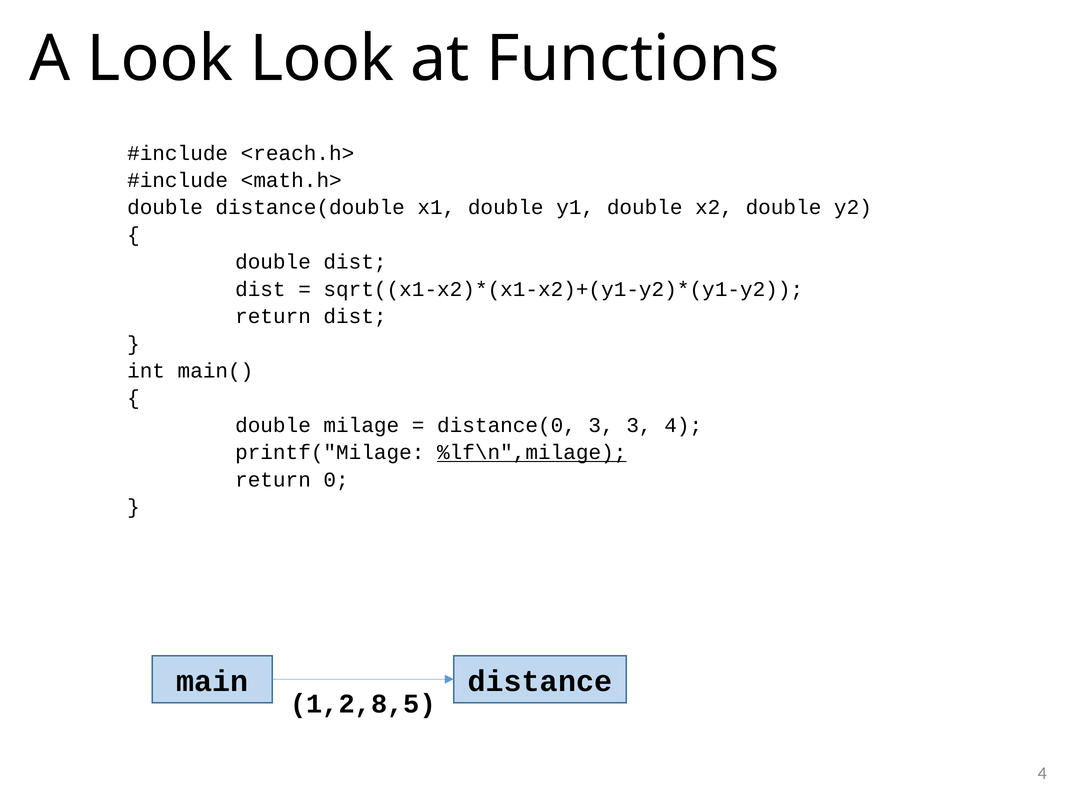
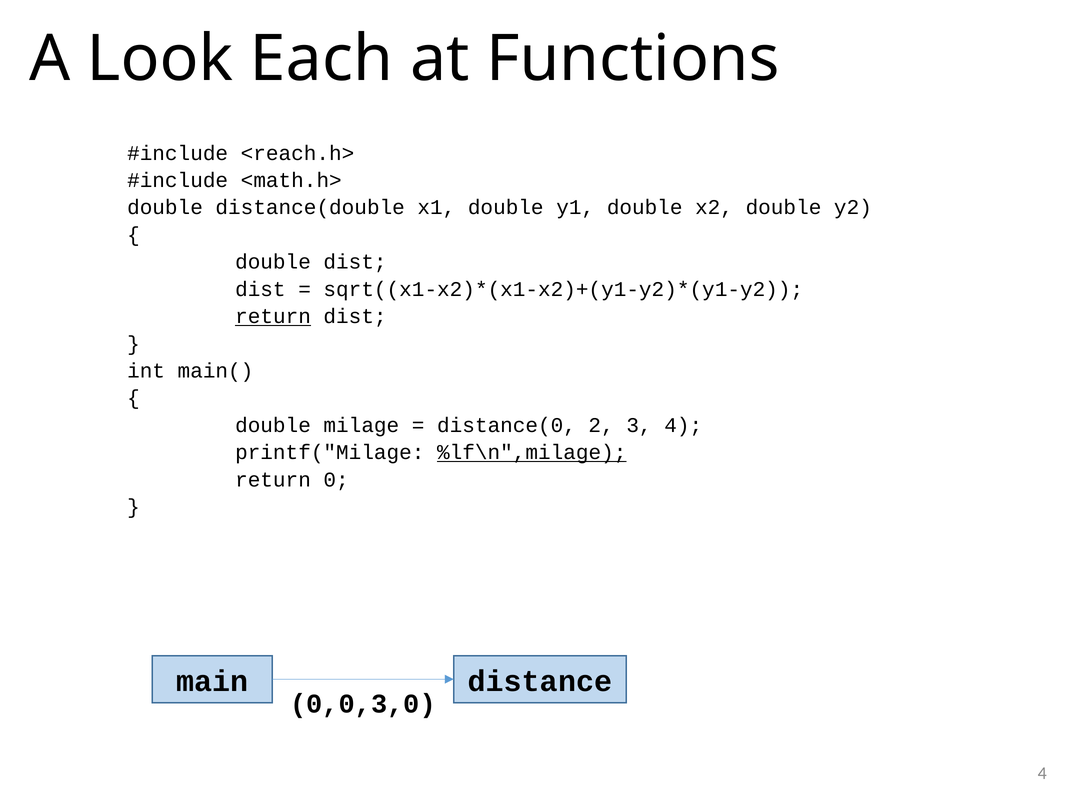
Look Look: Look -> Each (322, 59)
return underline: none -> present (273, 316)
distance(0 3: 3 -> 2 (601, 425)
1,2,8,5: 1,2,8,5 -> 0,0,3,0 (363, 704)
